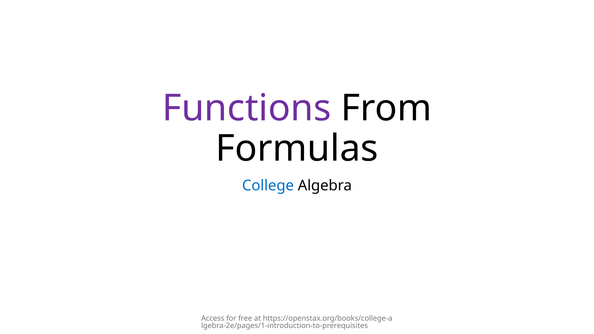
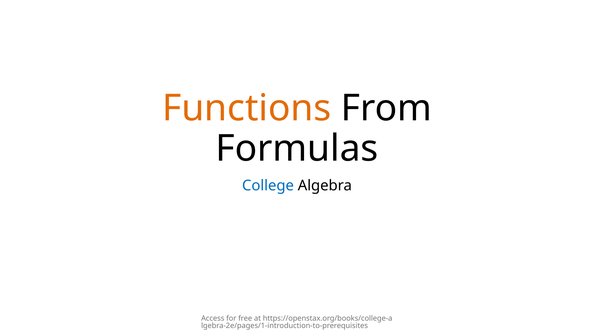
Functions colour: purple -> orange (247, 108)
